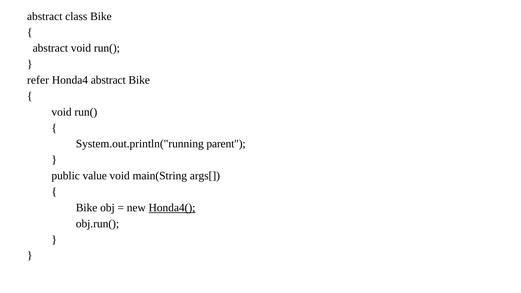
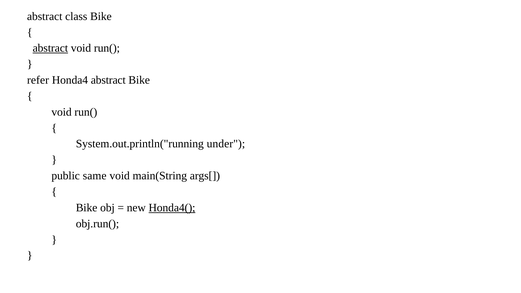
abstract underline: none -> present (50, 48)
parent: parent -> under (226, 144)
value: value -> same (95, 176)
